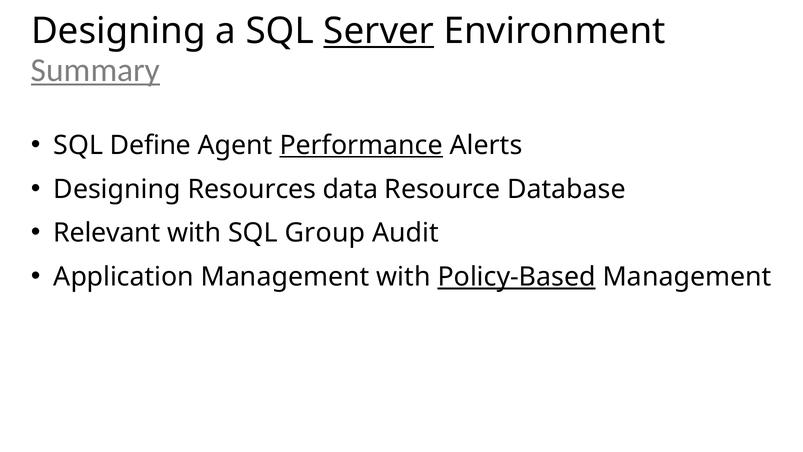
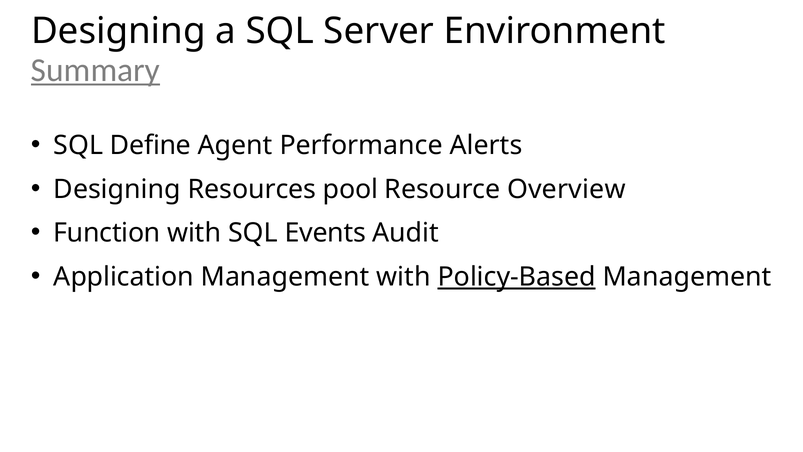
Server underline: present -> none (379, 31)
Performance underline: present -> none (361, 145)
data: data -> pool (350, 189)
Database: Database -> Overview (566, 189)
Relevant: Relevant -> Function (107, 233)
Group: Group -> Events (325, 233)
